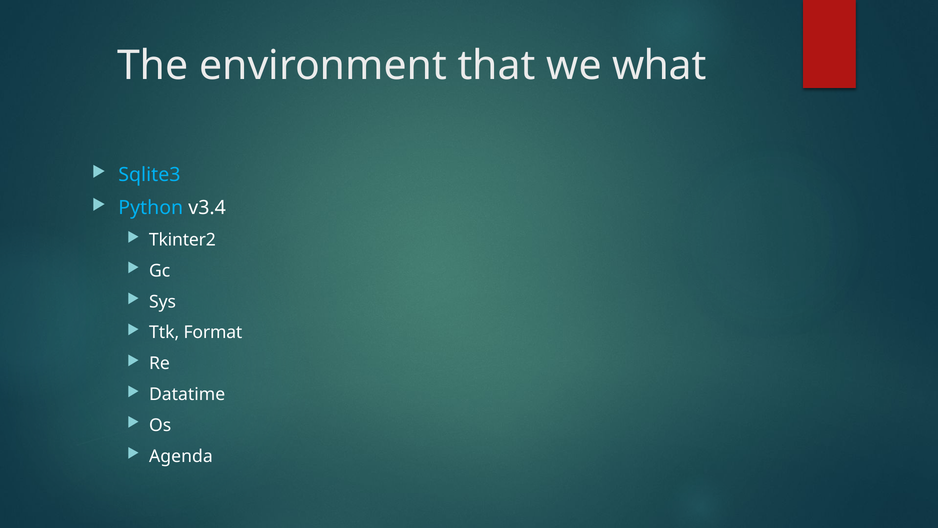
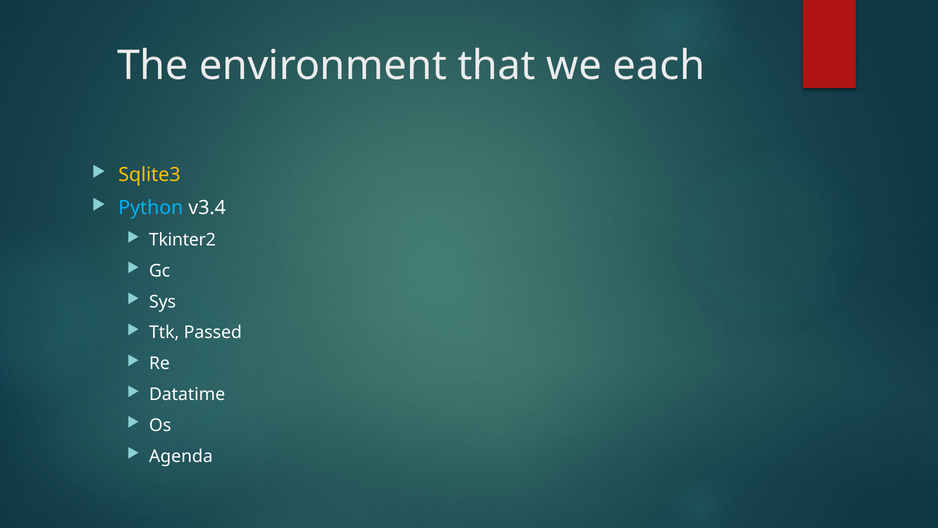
what: what -> each (659, 66)
Sqlite3 colour: light blue -> yellow (149, 175)
Format: Format -> Passed (213, 332)
